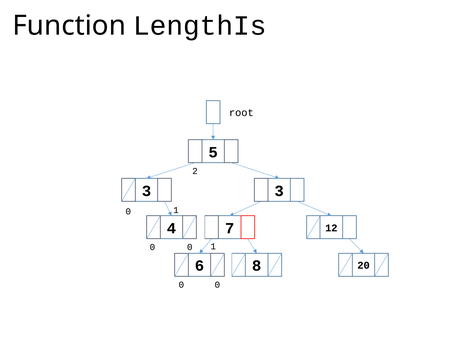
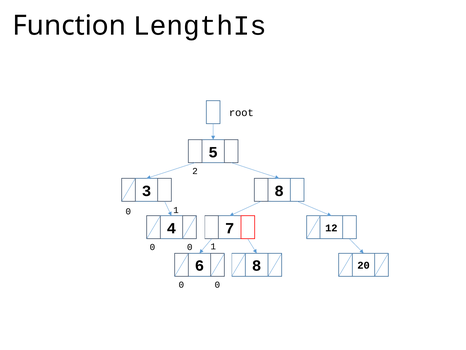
3 3: 3 -> 8 (279, 191)
